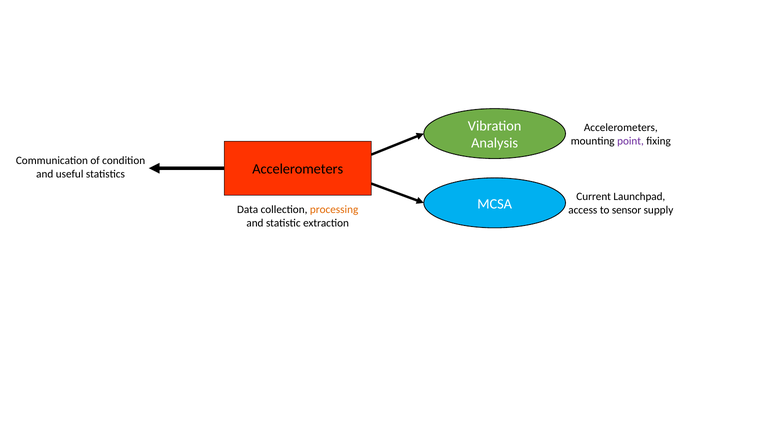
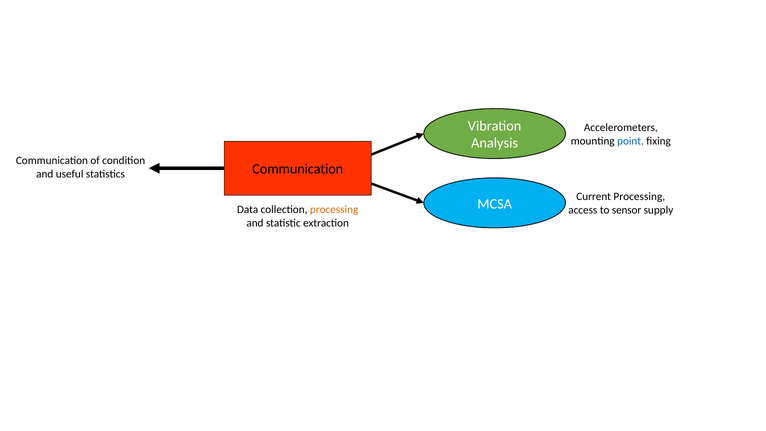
point colour: purple -> blue (630, 141)
Accelerometers: Accelerometers -> Communication (298, 169)
Current Launchpad: Launchpad -> Processing (639, 197)
